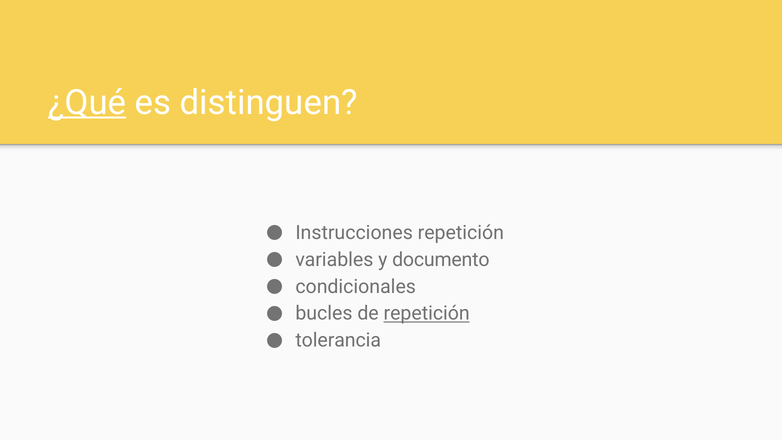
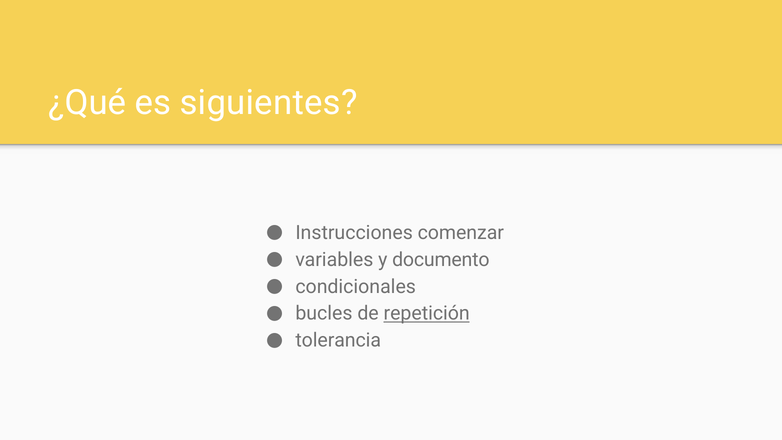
¿Qué underline: present -> none (87, 103)
distinguen: distinguen -> siguientes (269, 103)
Instrucciones repetición: repetición -> comenzar (461, 233)
